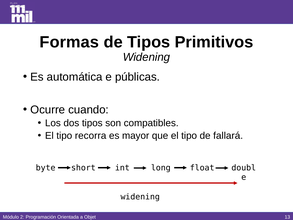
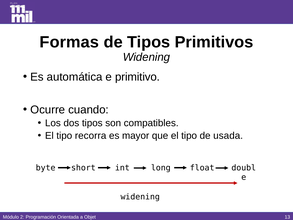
públicas: públicas -> primitivo (137, 77)
fallará: fallará -> usada (228, 136)
